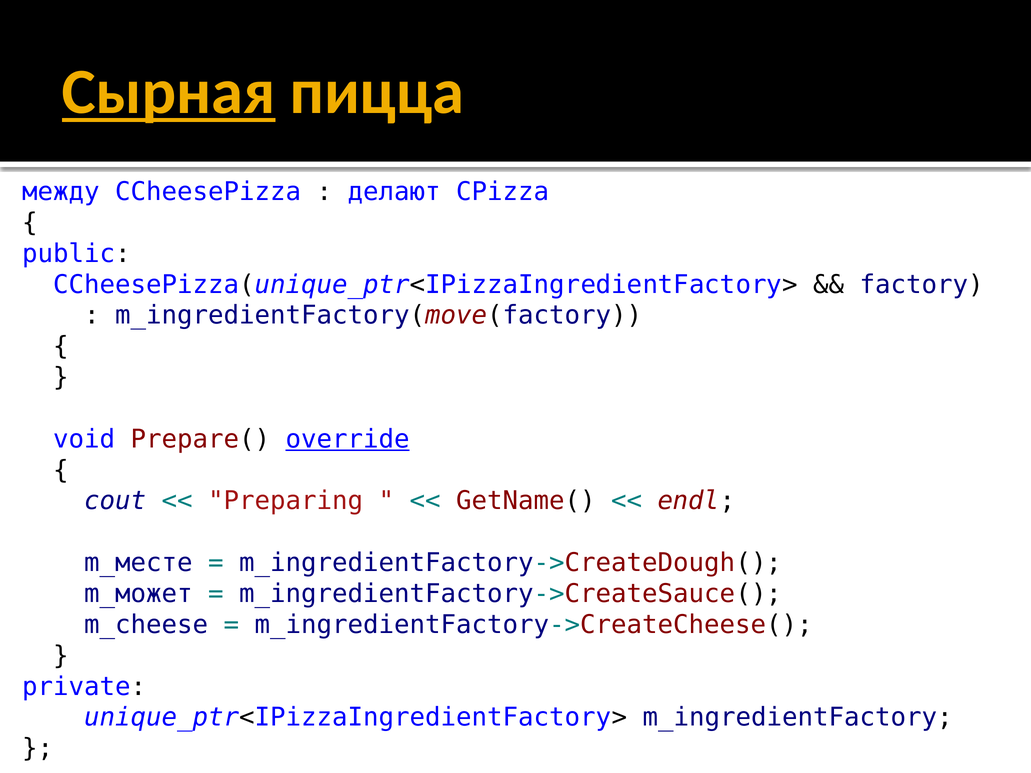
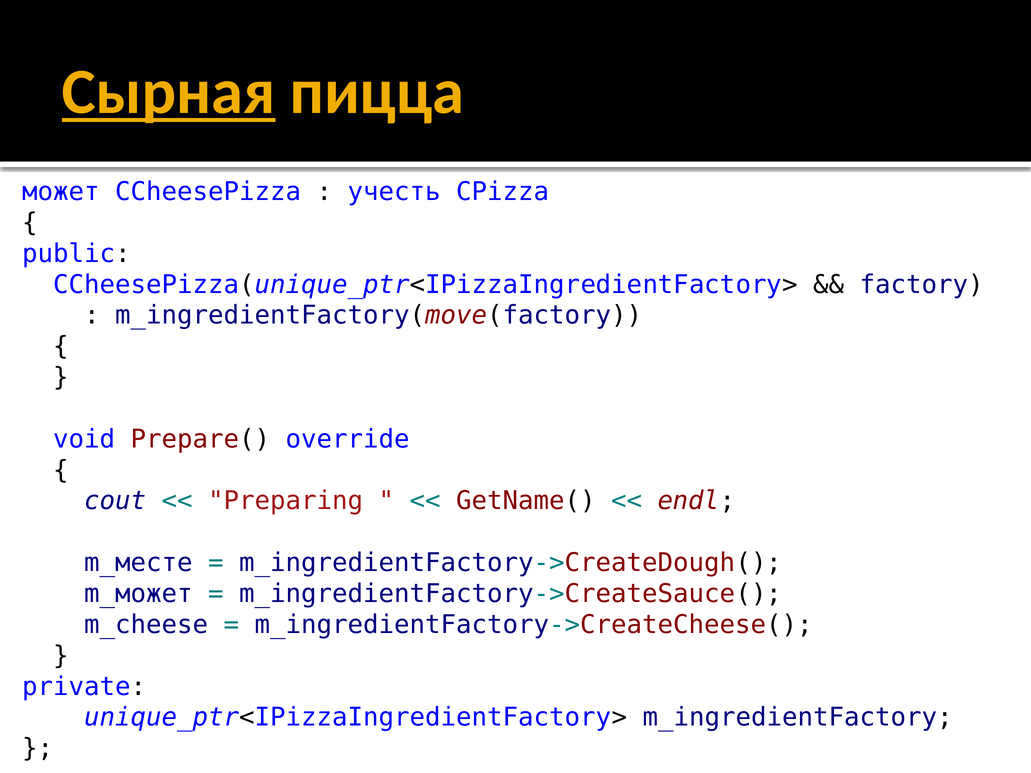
между: между -> может (61, 192)
делают: делают -> учесть (394, 192)
override underline: present -> none (348, 439)
